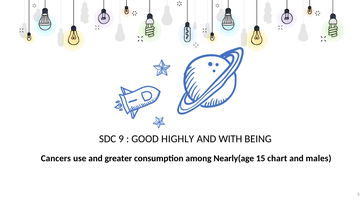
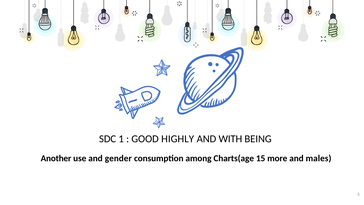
9: 9 -> 1 (121, 139)
Cancers: Cancers -> Another (56, 158)
greater: greater -> gender (118, 158)
Nearly(age: Nearly(age -> Charts(age (234, 158)
chart: chart -> more (277, 158)
